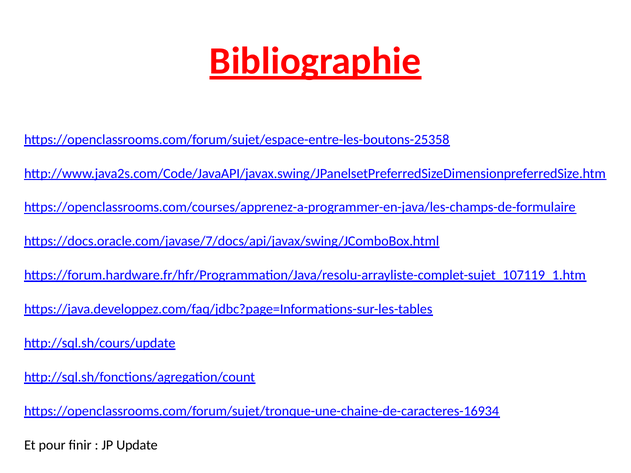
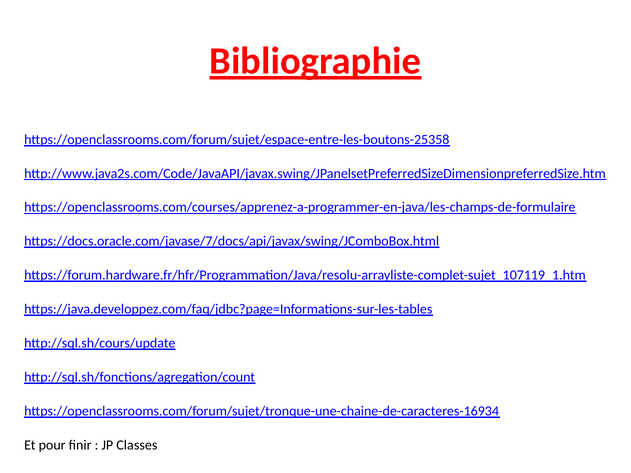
Update: Update -> Classes (137, 445)
